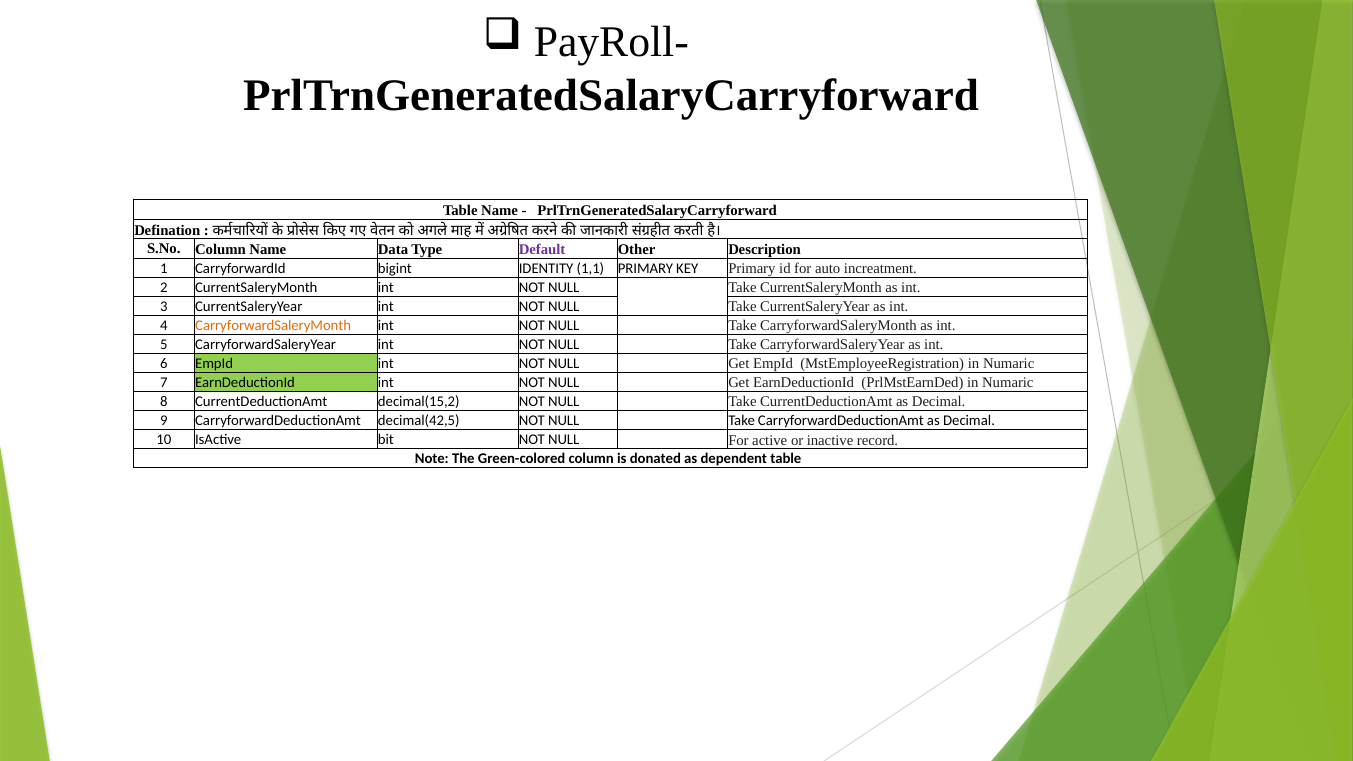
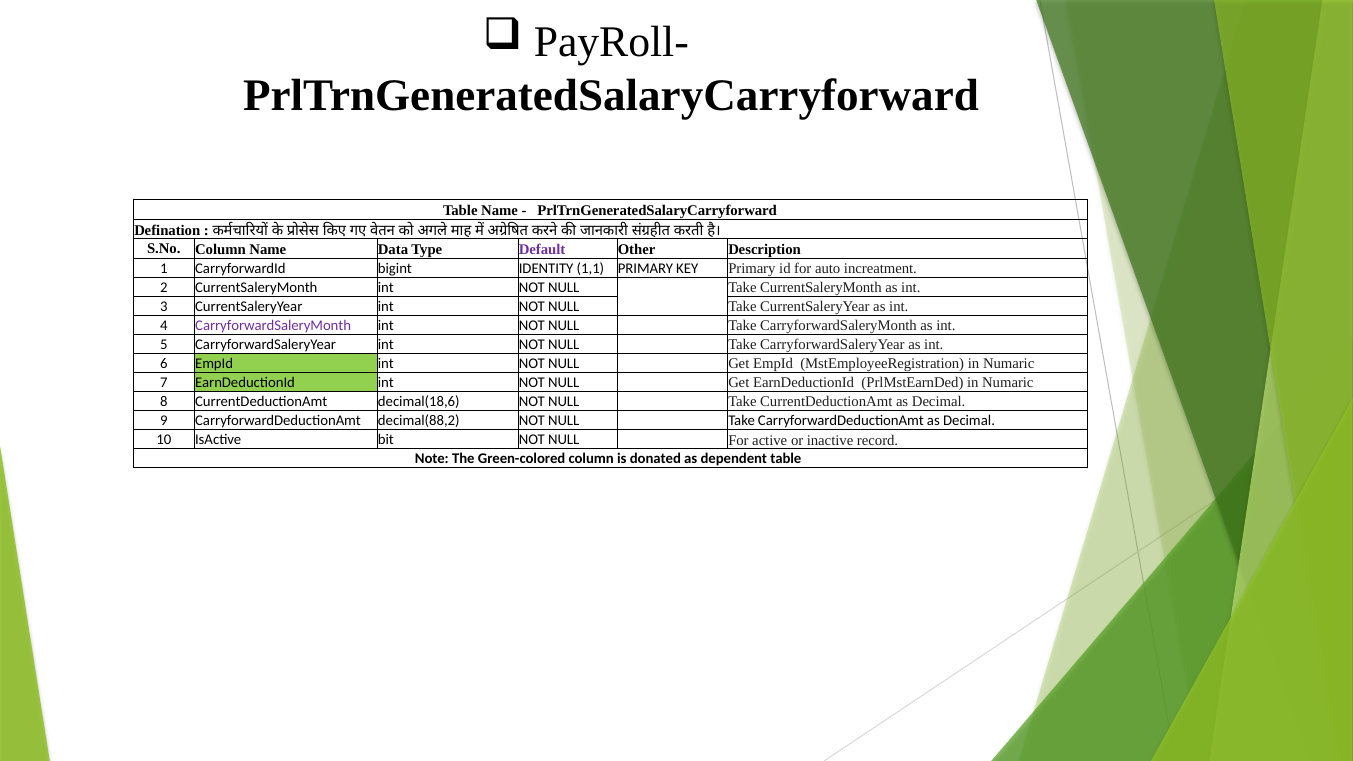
CarryforwardSaleryMonth colour: orange -> purple (273, 325)
decimal(15,2: decimal(15,2 -> decimal(18,6 (419, 401)
decimal(42,5: decimal(42,5 -> decimal(88,2 (419, 420)
